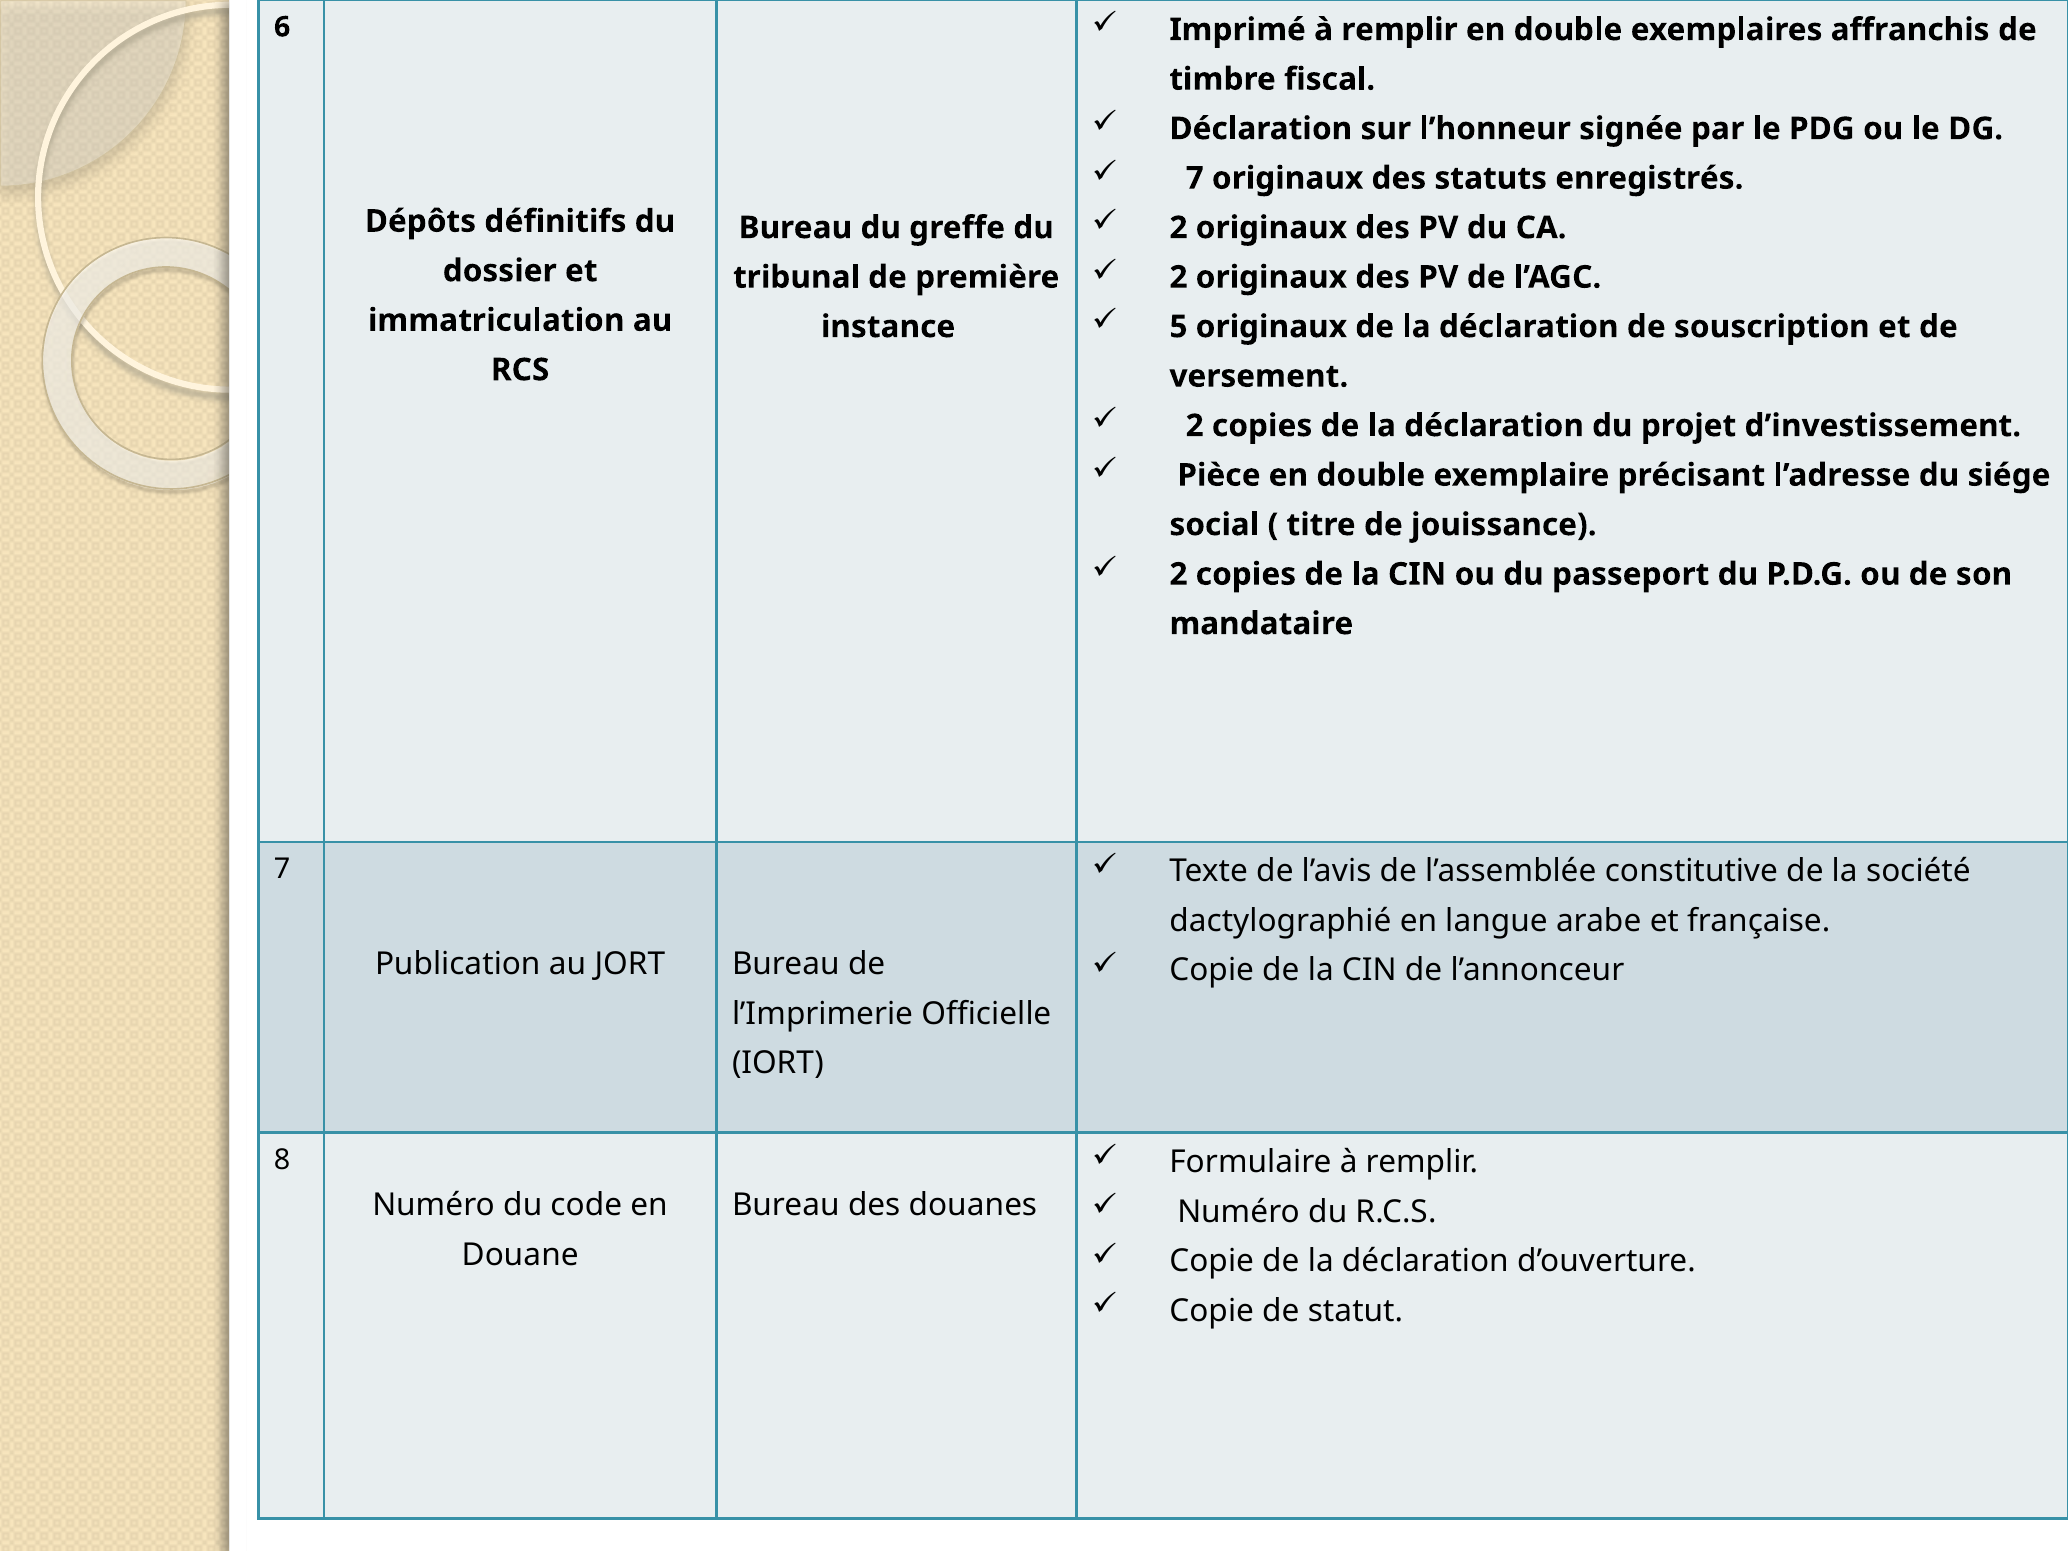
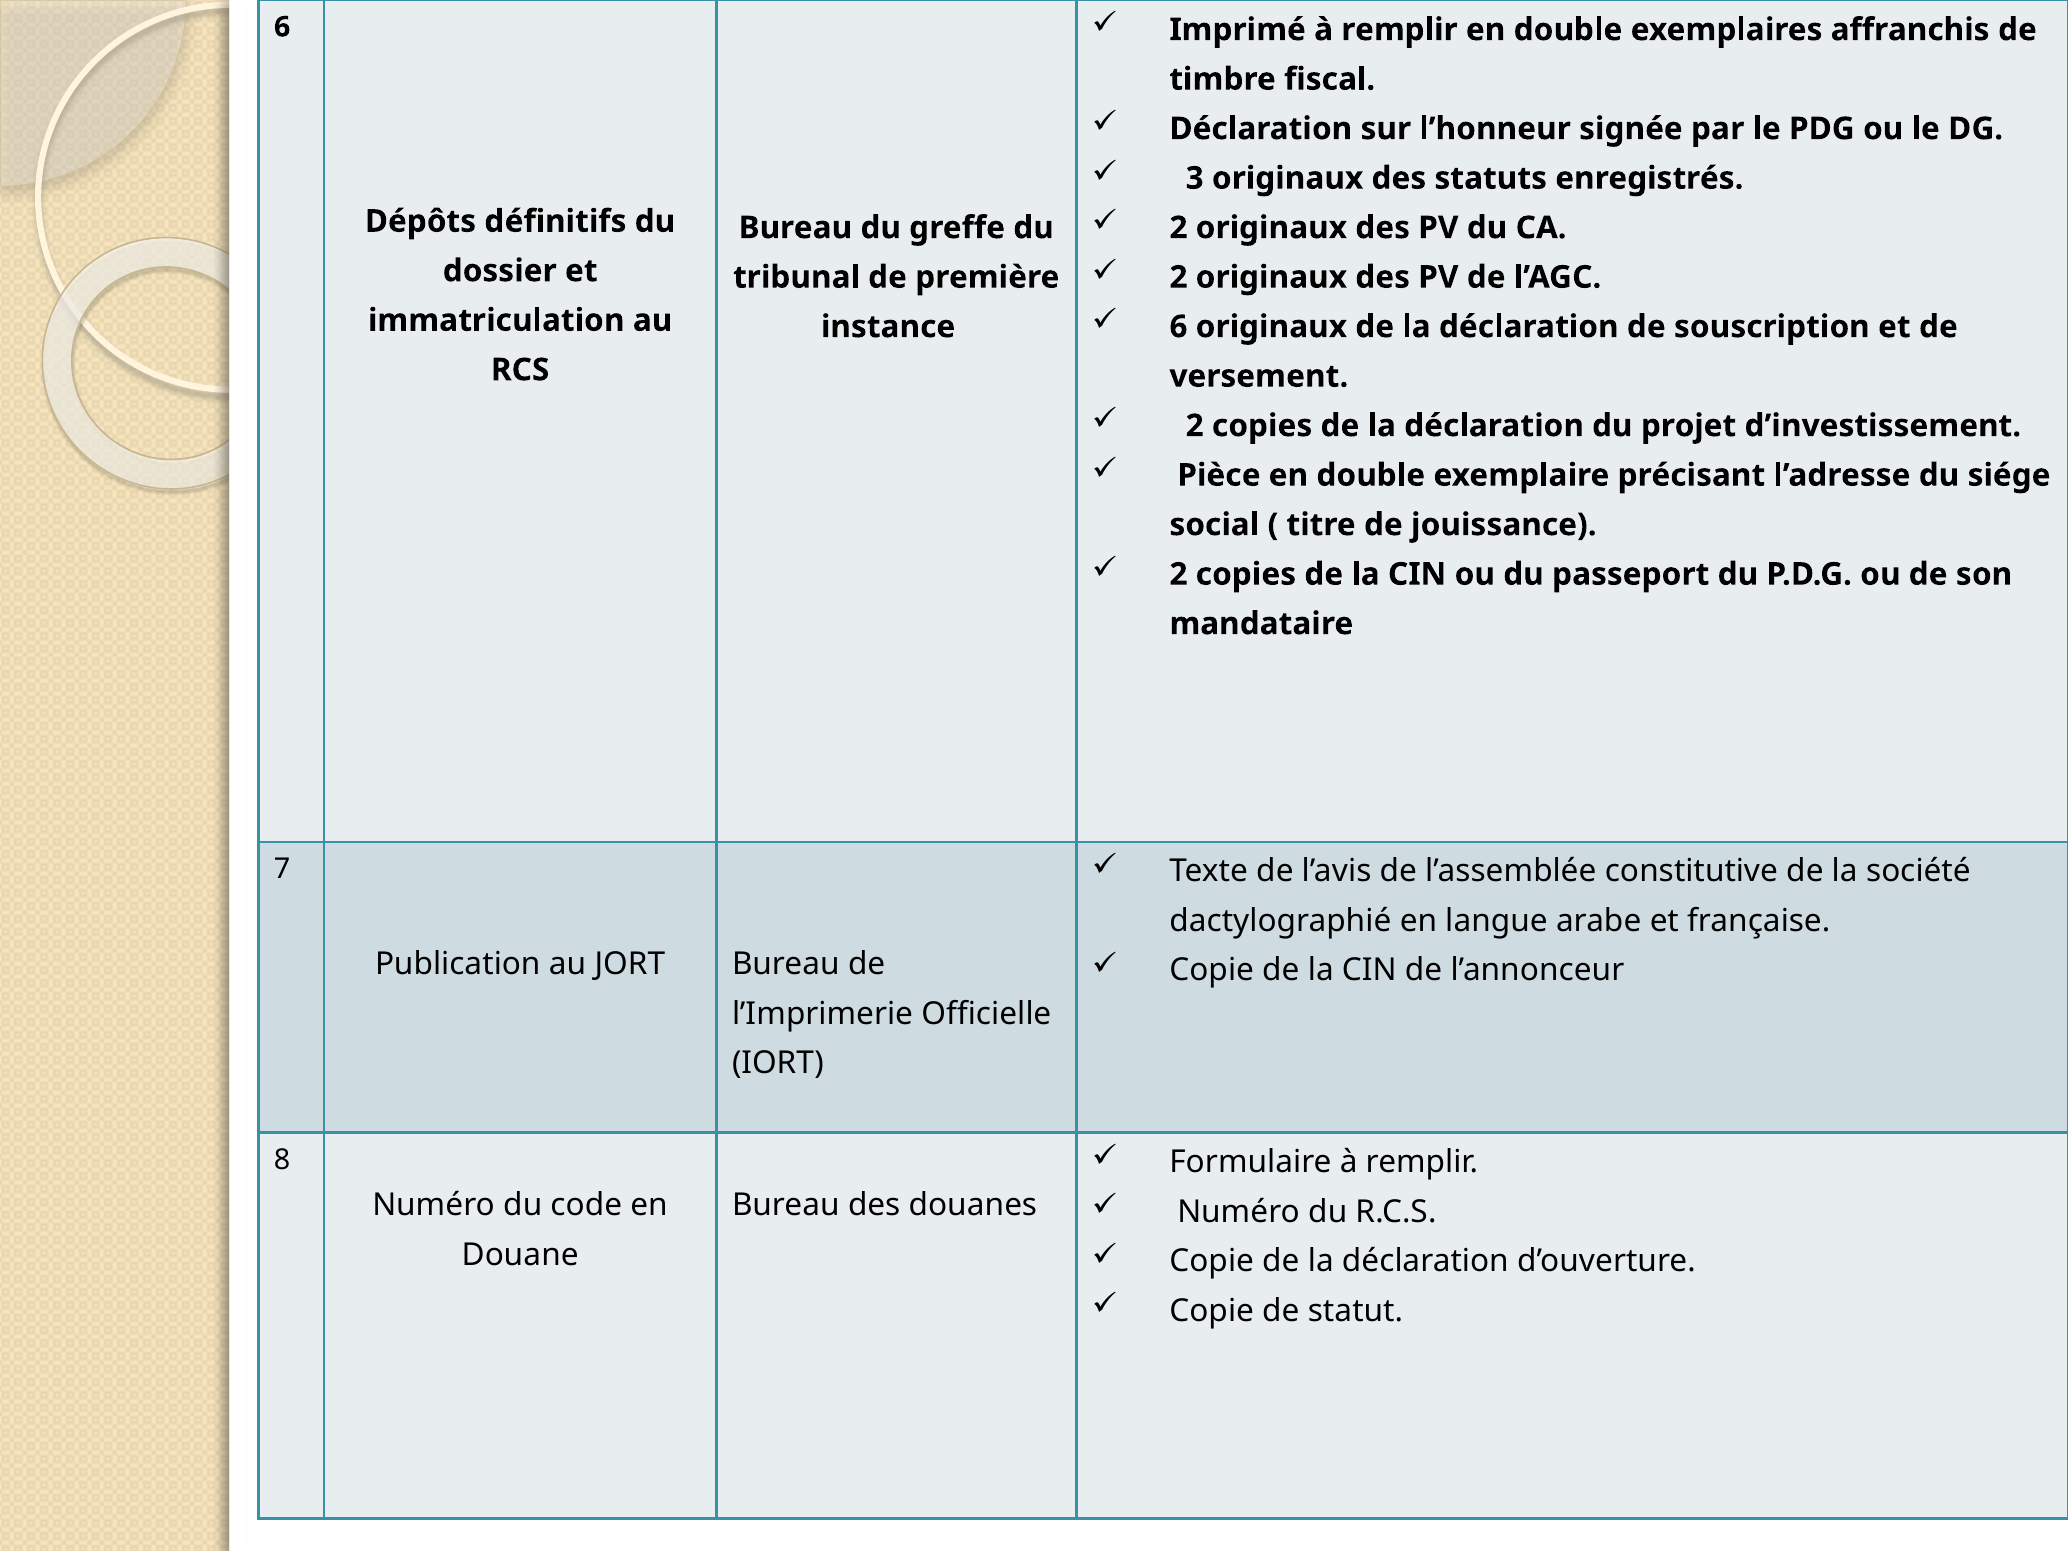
7: 7 -> 3 (1195, 178)
5: 5 -> 6 (1179, 327)
